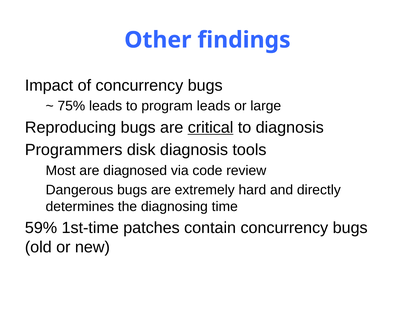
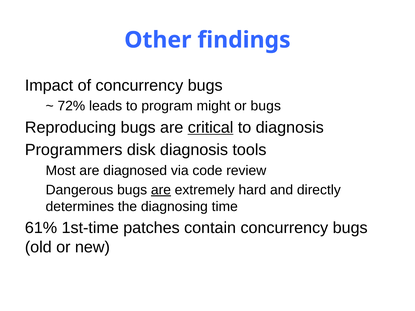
75%: 75% -> 72% (71, 106)
program leads: leads -> might (214, 106)
or large: large -> bugs (266, 106)
are underline: none -> present (161, 190)
59%: 59% -> 61% (41, 228)
